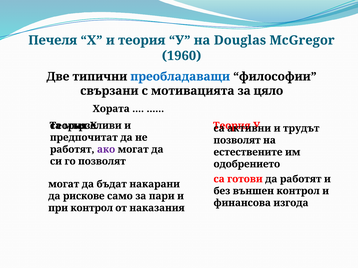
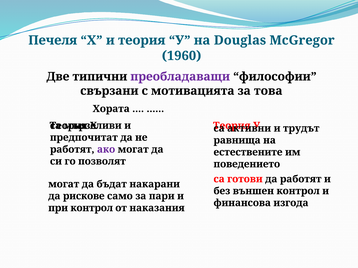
преобладаващи colour: blue -> purple (180, 77)
цяло: цяло -> това (268, 91)
позволят: позволят -> равнища (237, 140)
одобрението: одобрението -> поведението (247, 164)
